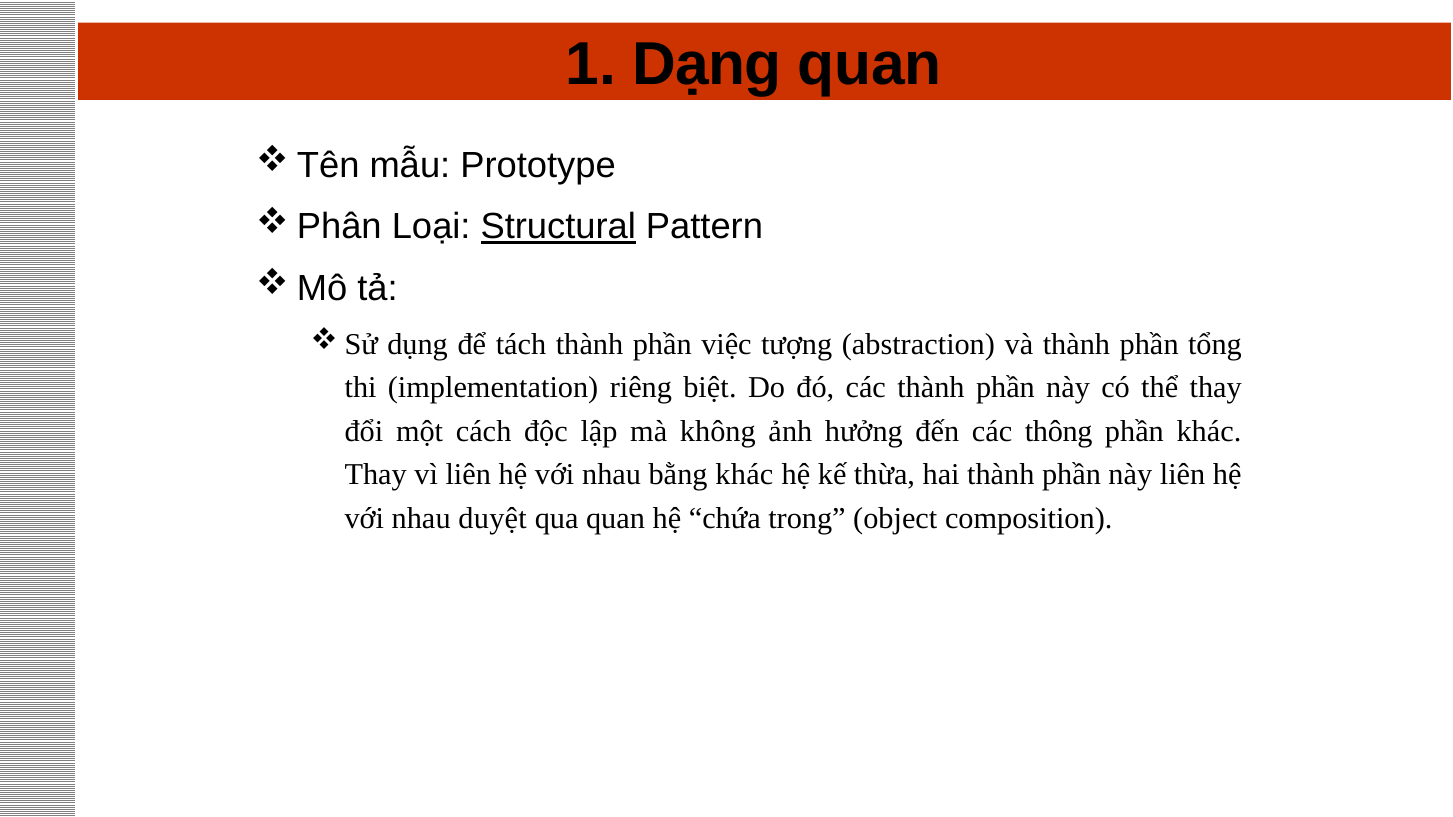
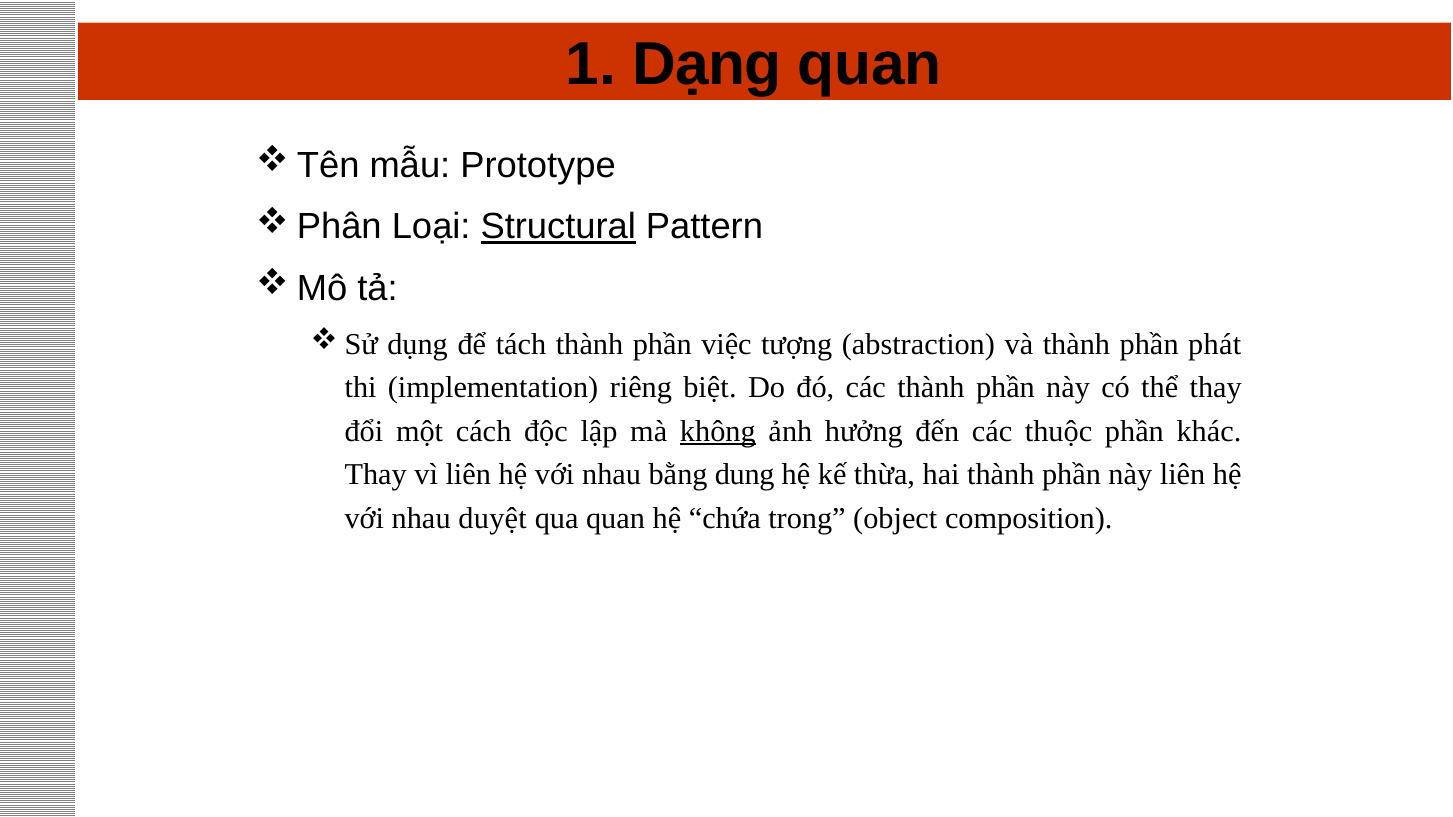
tổng: tổng -> phát (1215, 344)
không underline: none -> present (718, 431)
thông: thông -> thuộc (1059, 431)
bằng khác: khác -> dung (745, 475)
